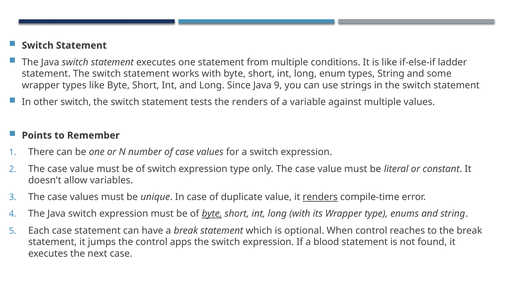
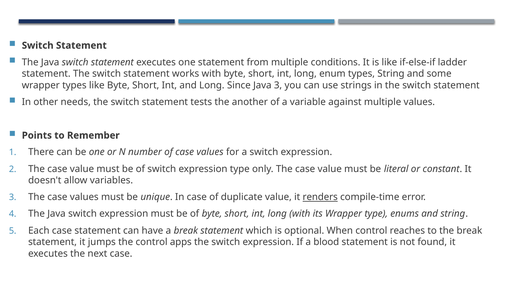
Java 9: 9 -> 3 (278, 85)
other switch: switch -> needs (76, 102)
the renders: renders -> another (250, 102)
byte underline: present -> none (212, 213)
